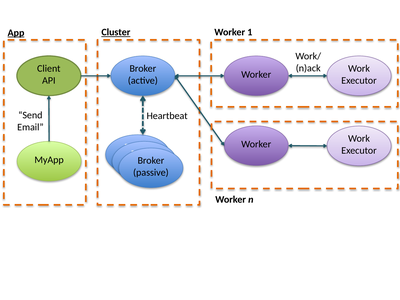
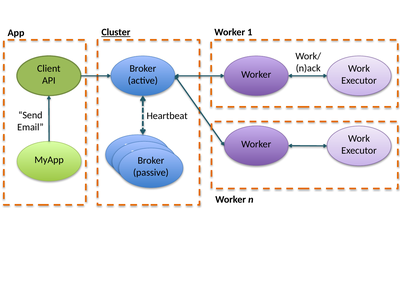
App underline: present -> none (16, 33)
